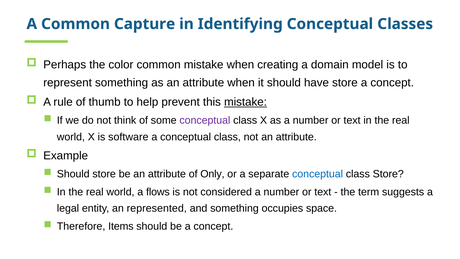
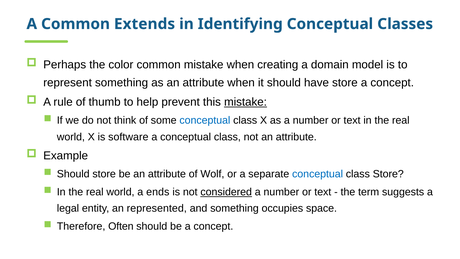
Capture: Capture -> Extends (145, 24)
conceptual colour: purple -> blue (205, 120)
Only: Only -> Wolf (212, 174)
flows: flows -> ends (158, 192)
considered underline: none -> present (226, 192)
Items: Items -> Often (121, 226)
